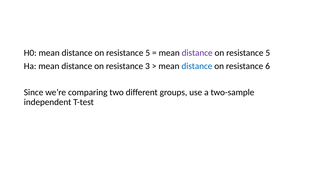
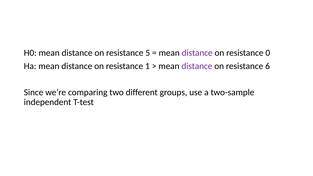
5: 5 -> 0 (268, 53)
3: 3 -> 1 (147, 66)
distance colour: blue -> purple (197, 66)
